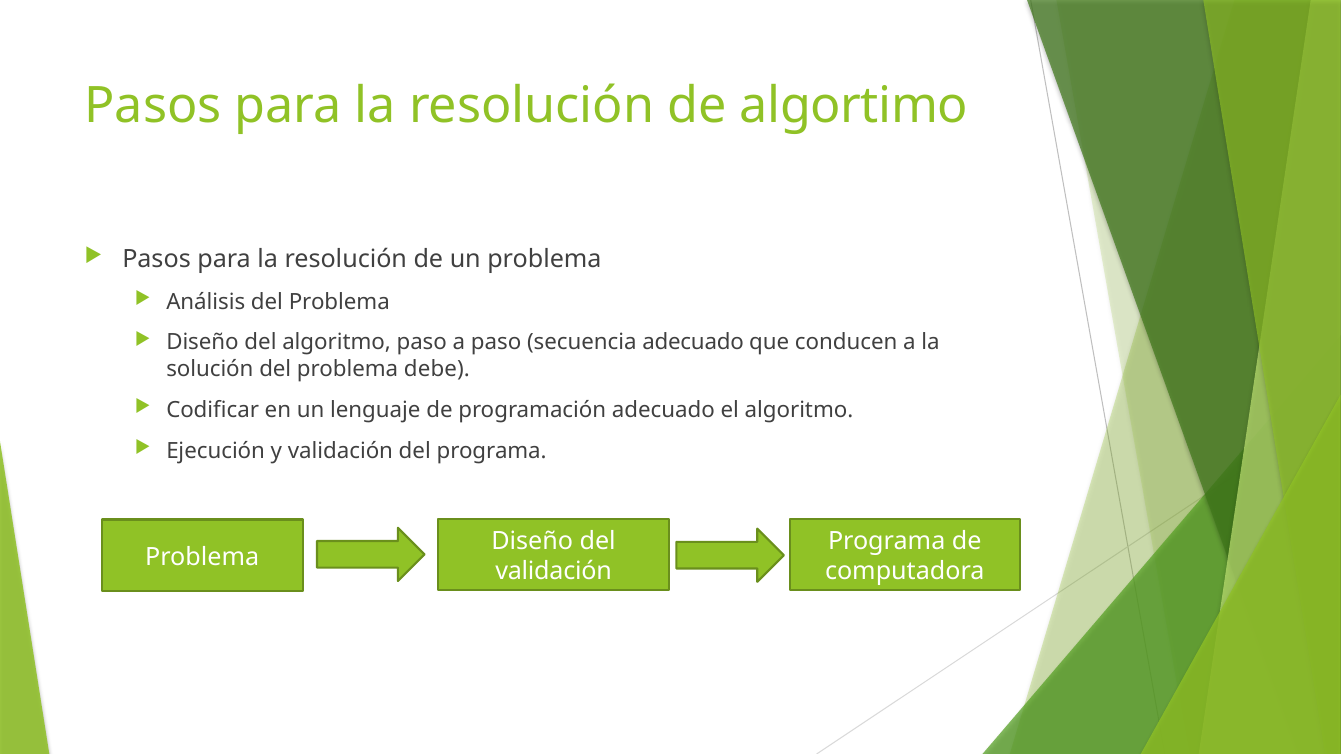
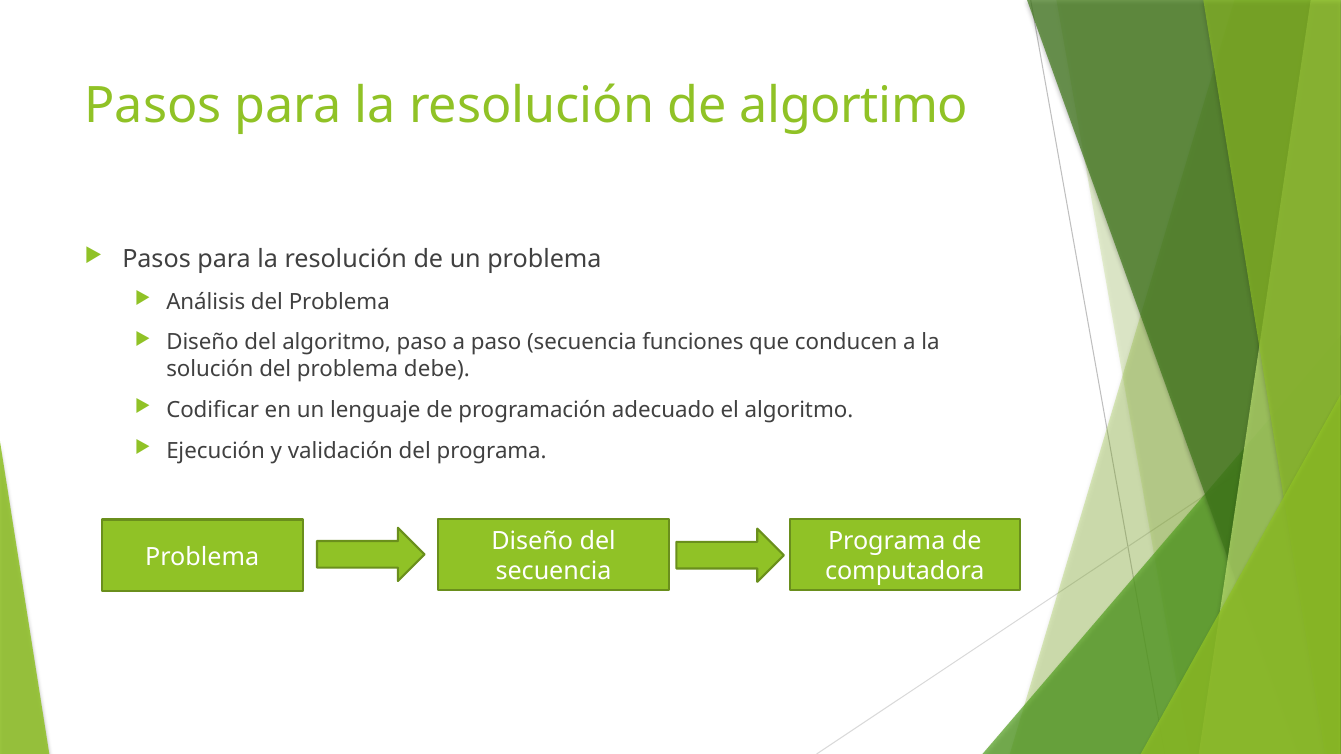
secuencia adecuado: adecuado -> funciones (693, 343)
validación: validación -> secuencia (554, 571)
